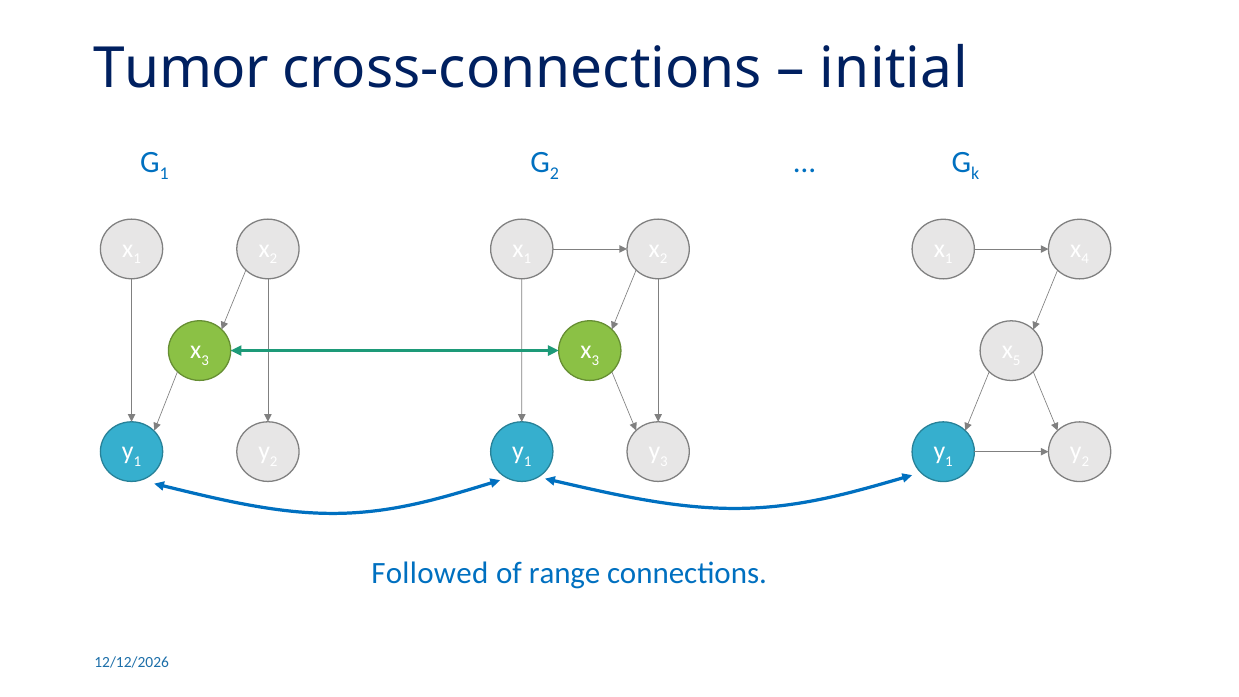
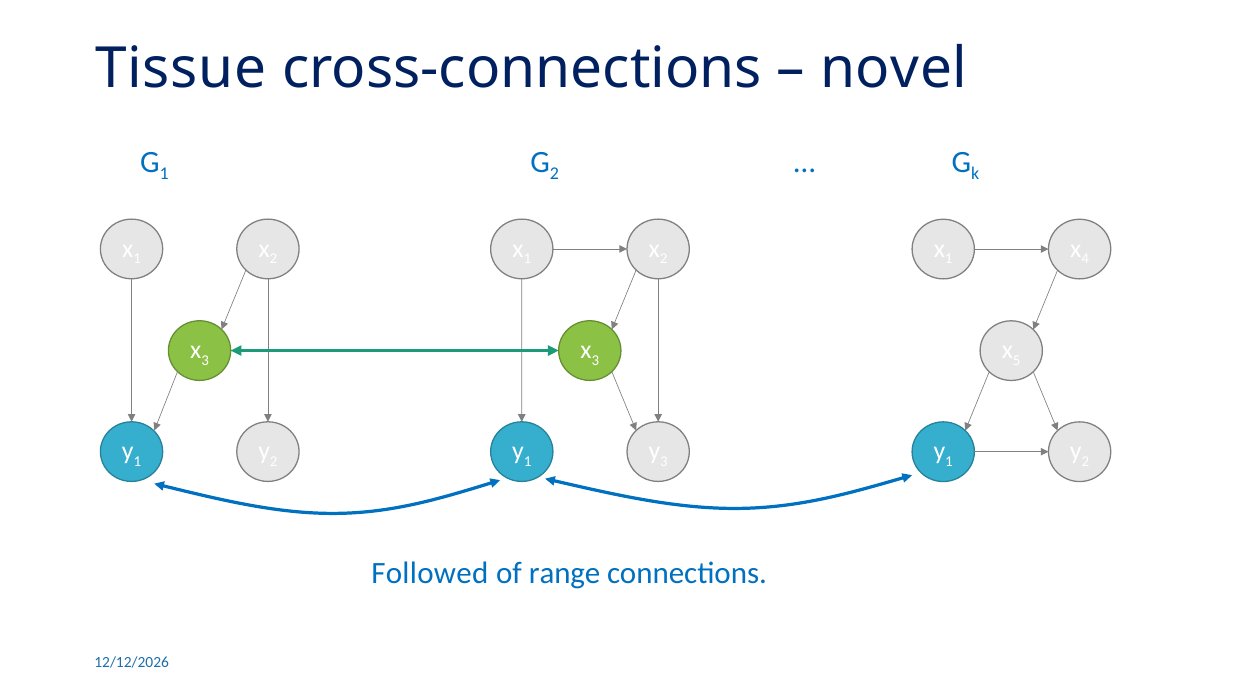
Tumor: Tumor -> Tissue (181, 69)
initial: initial -> novel (894, 69)
